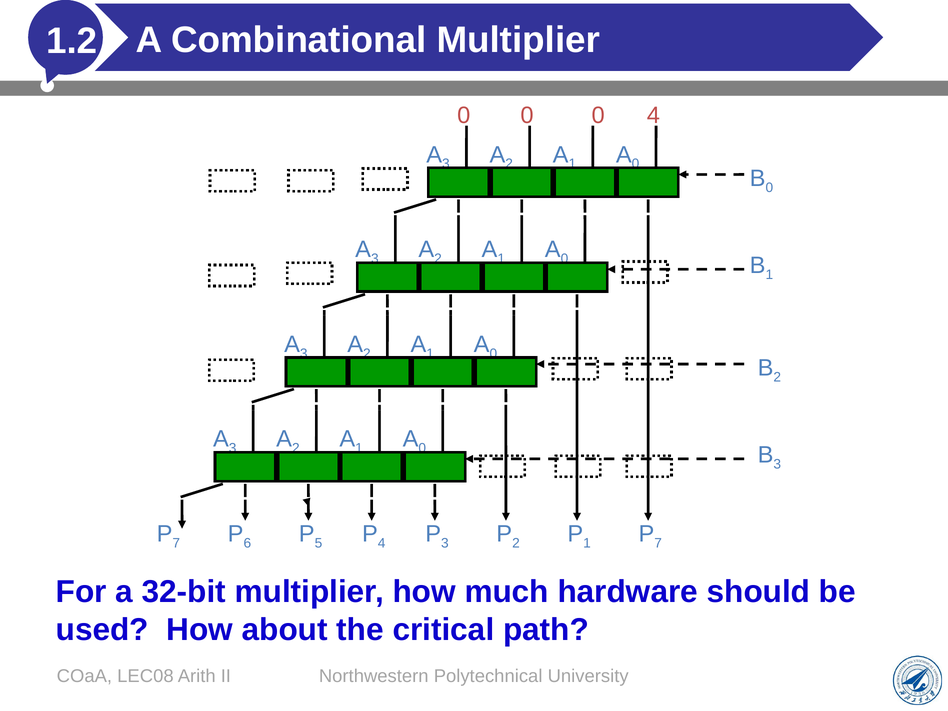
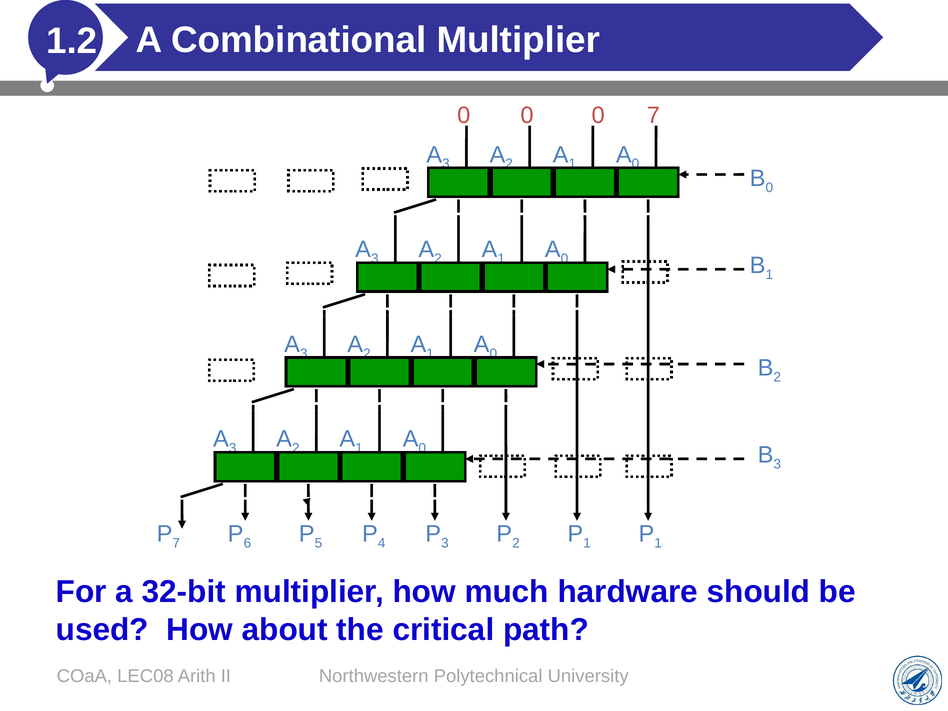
0 4: 4 -> 7 (653, 115)
7: 7 -> 1 (658, 543)
